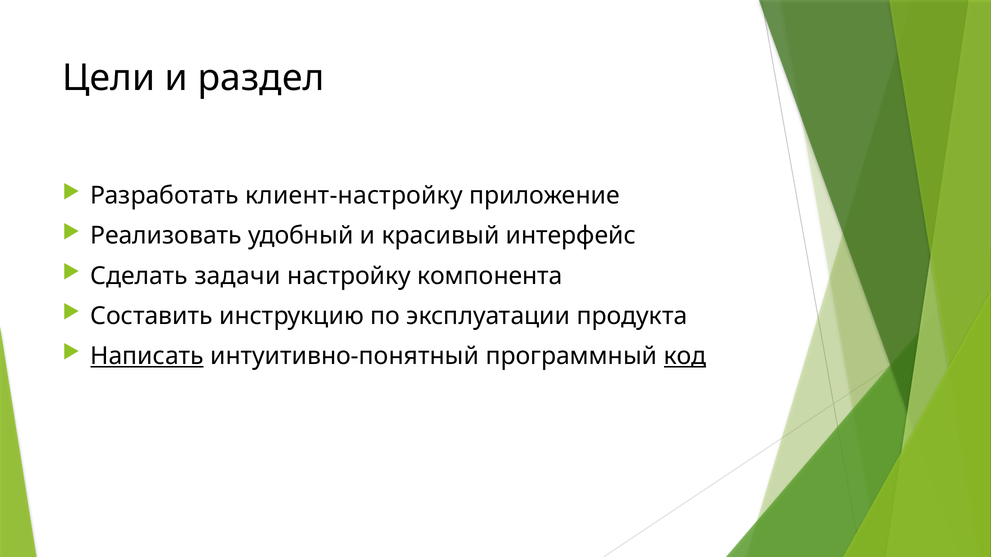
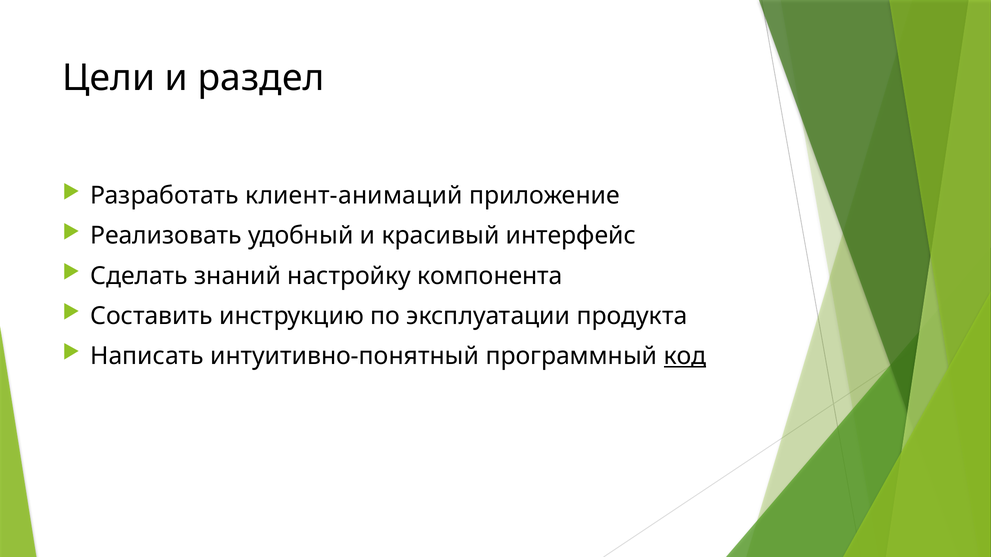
клиент-настройку: клиент-настройку -> клиент-анимаций (354, 196)
задачи: задачи -> знаний (238, 276)
Написать underline: present -> none (147, 356)
